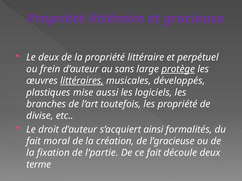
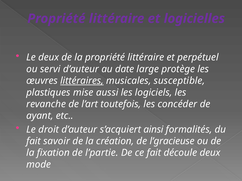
gracieuse: gracieuse -> logicielles (194, 19)
frein: frein -> servi (50, 69)
sans: sans -> date (125, 69)
protège underline: present -> none (178, 69)
développés: développés -> susceptible (179, 81)
branches: branches -> revanche (46, 104)
les propriété: propriété -> concéder (177, 104)
divise: divise -> ayant (40, 116)
moral: moral -> savoir (57, 141)
terme: terme -> mode (39, 165)
